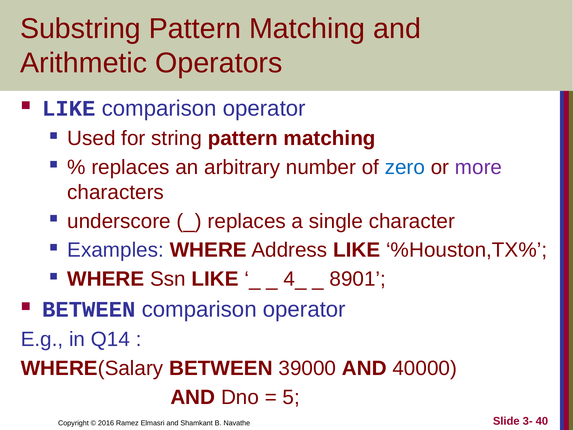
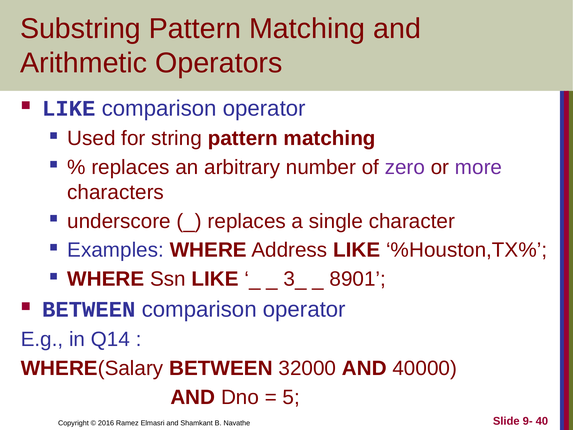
zero colour: blue -> purple (405, 167)
4_: 4_ -> 3_ (295, 279)
39000: 39000 -> 32000 (307, 368)
3-: 3- -> 9- (528, 421)
